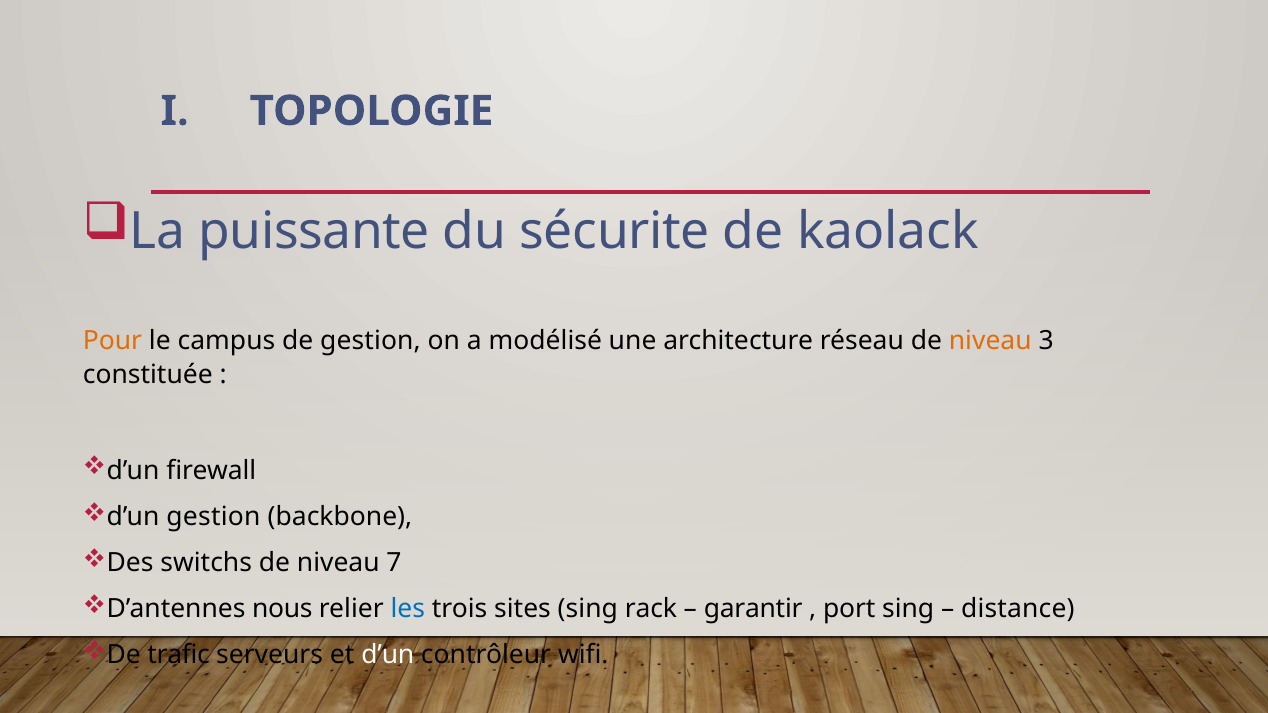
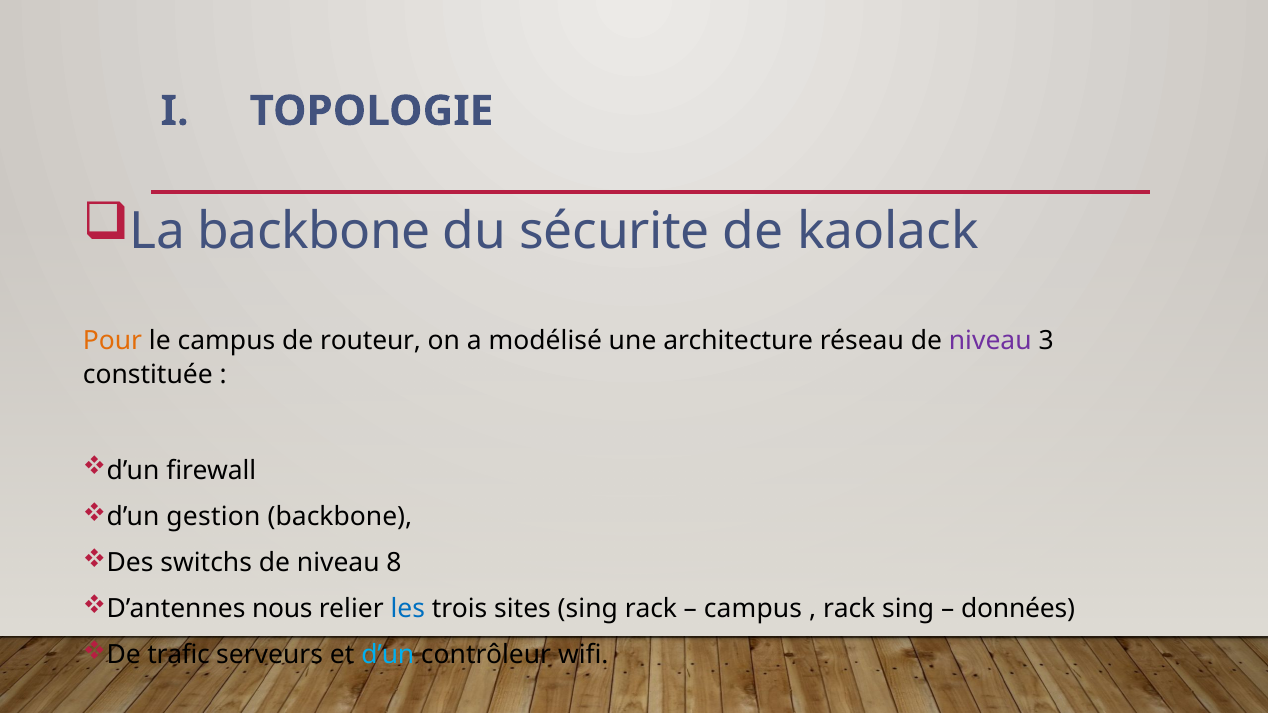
La puissante: puissante -> backbone (314, 231)
de gestion: gestion -> routeur (371, 341)
niveau colour: orange -> purple (990, 341)
7: 7 -> 8 (394, 563)
garantir: garantir -> campus (753, 609)
port: port -> rack (849, 609)
distance: distance -> données (1018, 609)
d’un colour: white -> light blue (388, 655)
